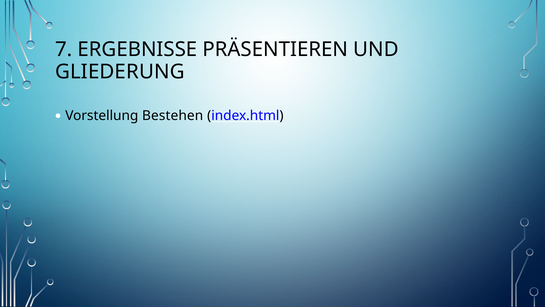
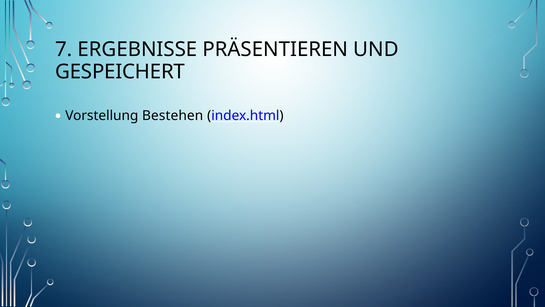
GLIEDERUNG: GLIEDERUNG -> GESPEICHERT (120, 72)
